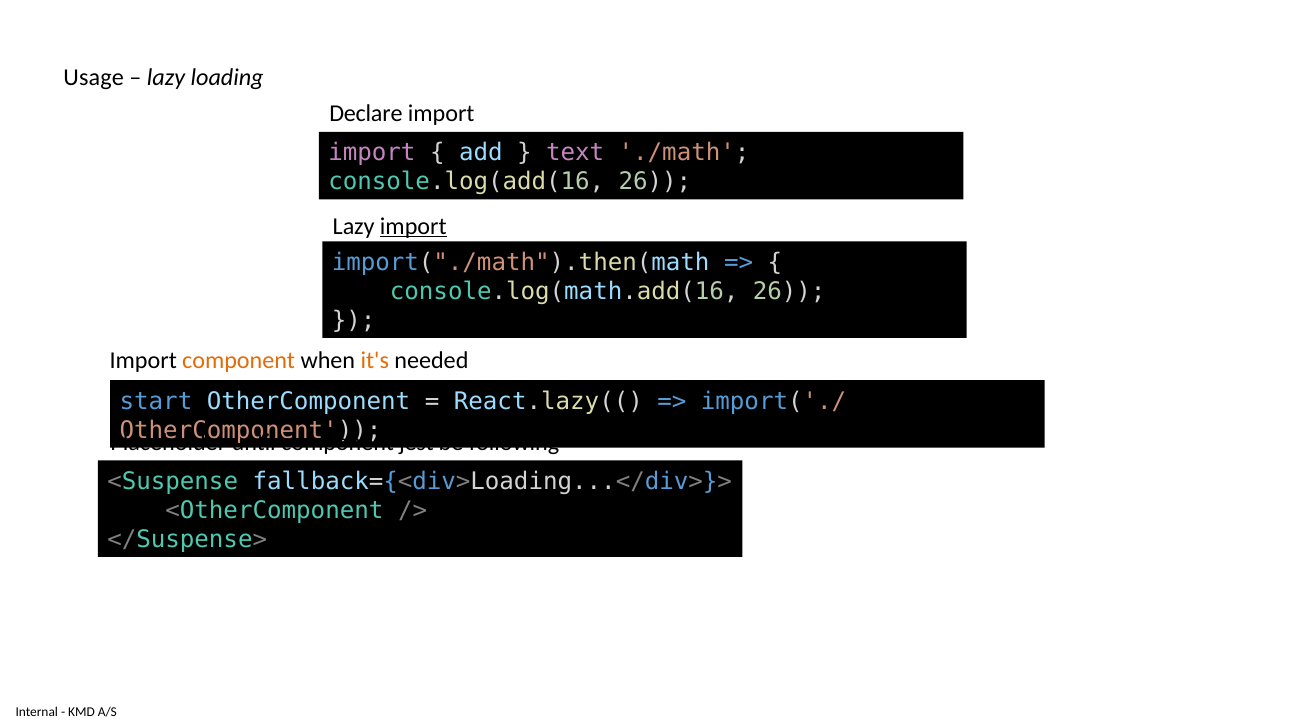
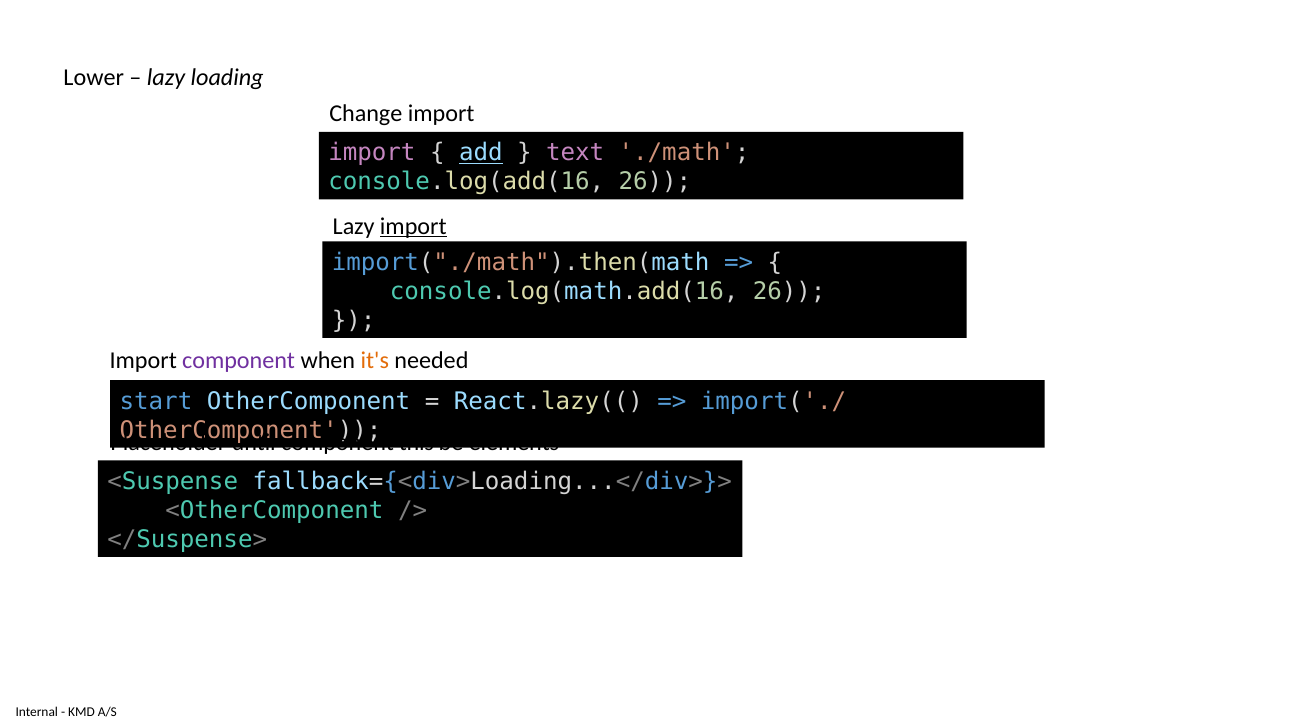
Usage: Usage -> Lower (94, 78)
Declare: Declare -> Change (366, 114)
add underline: none -> present (481, 153)
component colour: orange -> purple (239, 361)
jest: jest -> this (416, 442)
following: following -> elements (514, 442)
